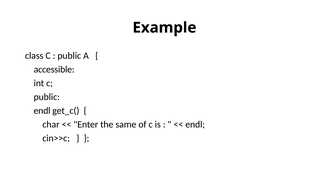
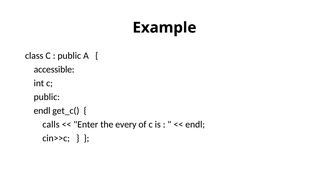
char: char -> calls (51, 124)
same: same -> every (126, 124)
